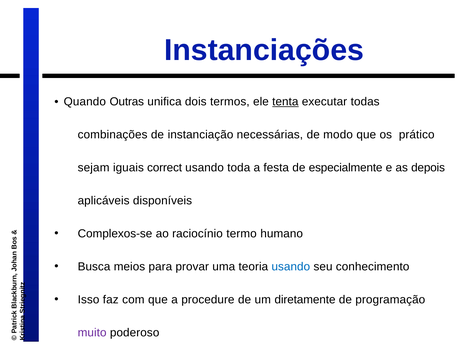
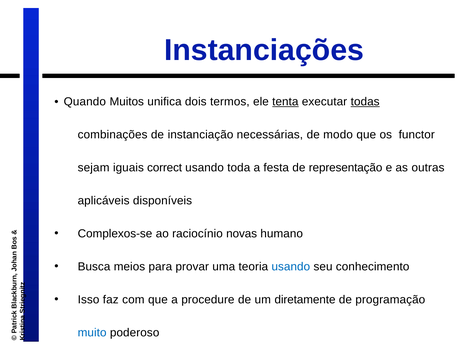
Outras: Outras -> Muitos (127, 102)
todas underline: none -> present (365, 102)
prático: prático -> functor (417, 135)
especialmente: especialmente -> representação (346, 168)
depois: depois -> outras (428, 168)
termo: termo -> novas (242, 234)
muito colour: purple -> blue (92, 333)
